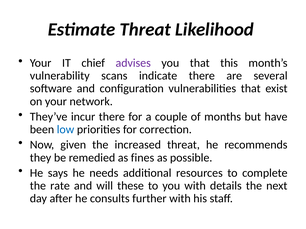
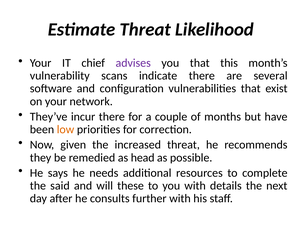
low colour: blue -> orange (66, 130)
fines: fines -> head (143, 158)
rate: rate -> said (60, 186)
